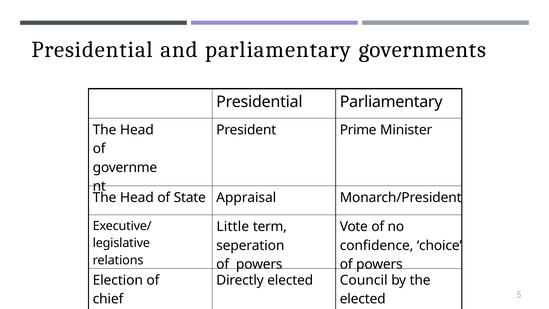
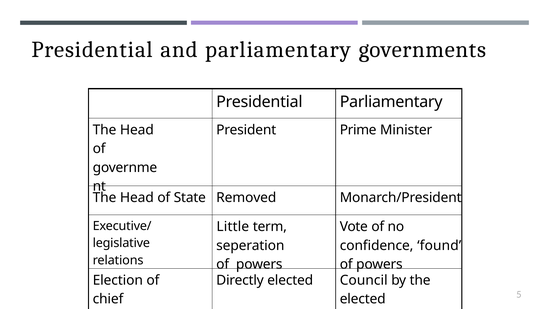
Appraisal: Appraisal -> Removed (246, 197)
choice: choice -> found (439, 245)
